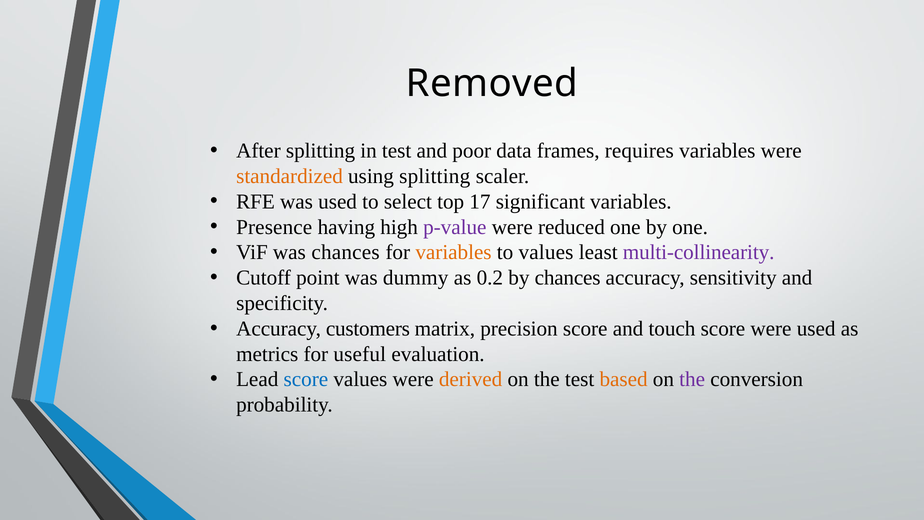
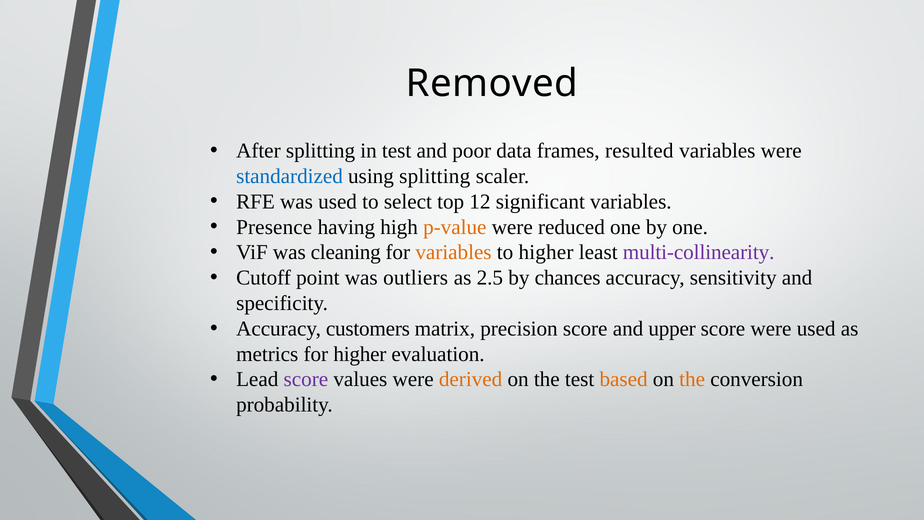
requires: requires -> resulted (639, 151)
standardized colour: orange -> blue (290, 176)
17: 17 -> 12 (480, 202)
p-value colour: purple -> orange (455, 227)
was chances: chances -> cleaning (346, 252)
to values: values -> higher (546, 252)
dummy: dummy -> outliers (416, 278)
0.2: 0.2 -> 2.5 (490, 278)
touch: touch -> upper (672, 329)
for useful: useful -> higher (360, 354)
score colour: blue -> purple (306, 379)
the colour: purple -> orange (692, 379)
